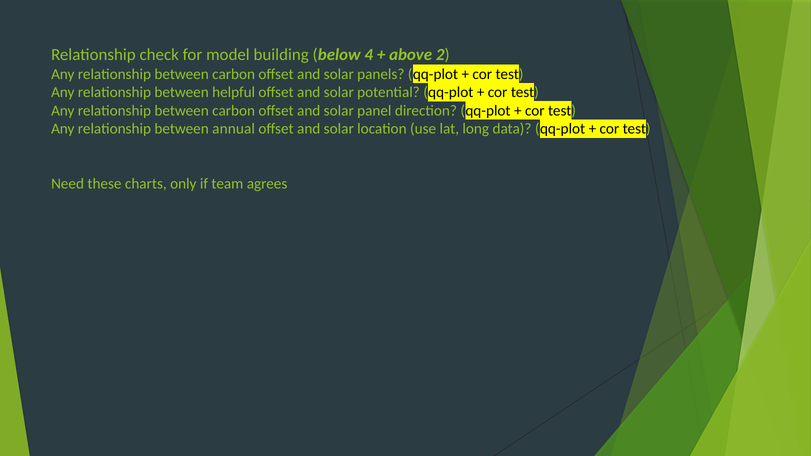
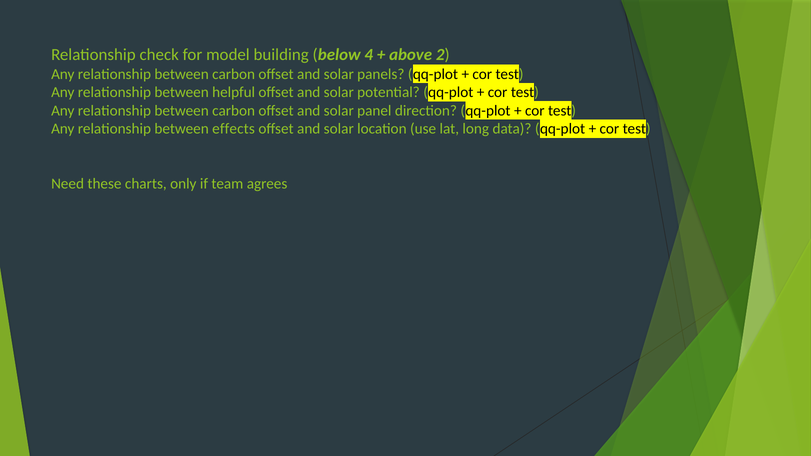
annual: annual -> effects (234, 129)
